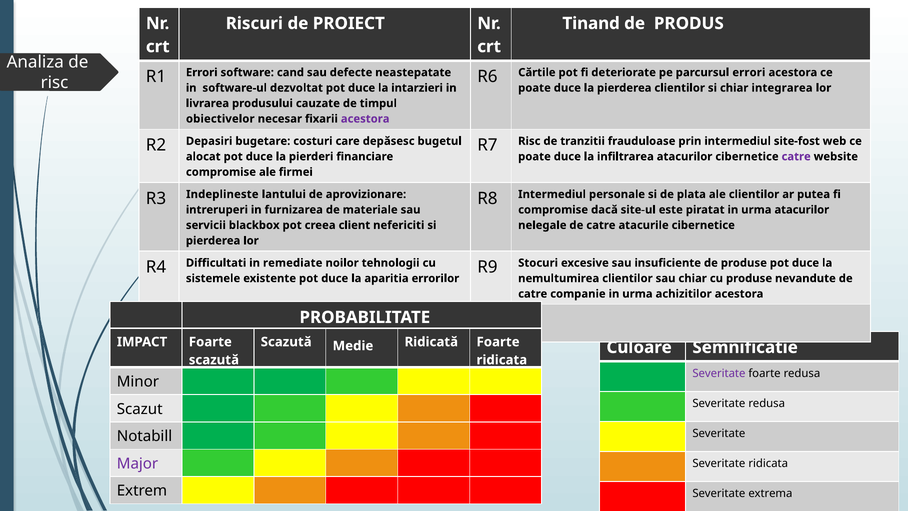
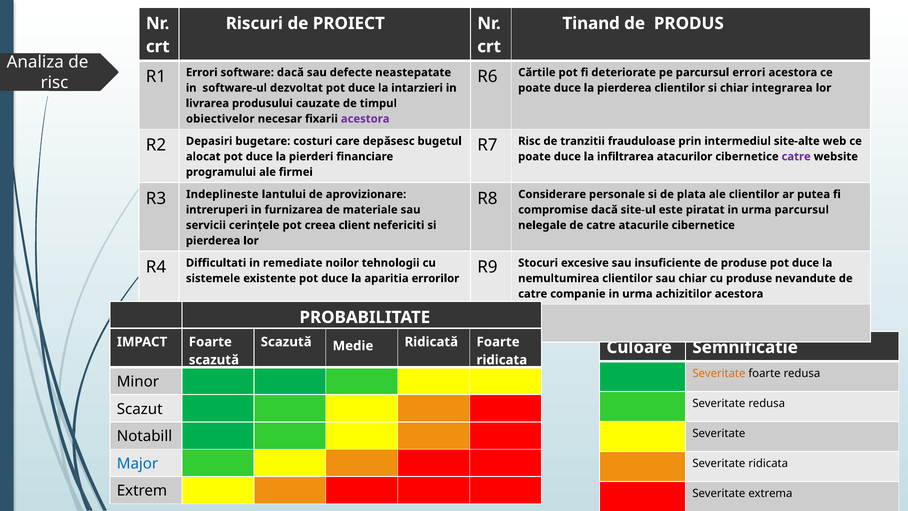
software cand: cand -> dacă (290, 72)
site-fost: site-fost -> site-alte (797, 141)
compromise: compromise -> programului (221, 172)
R8 Intermediul: Intermediul -> Considerare (552, 194)
urma atacurilor: atacurilor -> parcursul (802, 210)
blackbox: blackbox -> cerințele (254, 225)
Severitate colour: purple -> orange (719, 373)
Major colour: purple -> blue (138, 463)
